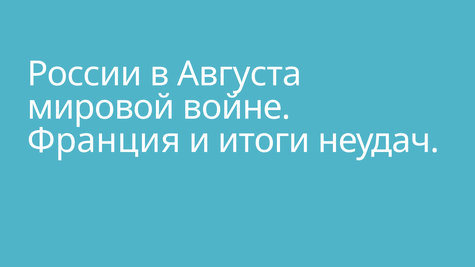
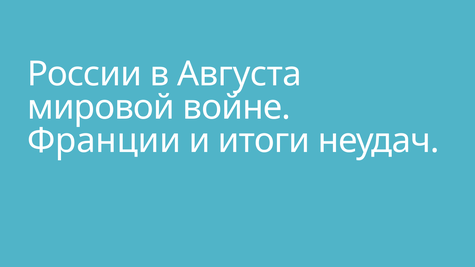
Франция: Франция -> Франции (104, 141)
